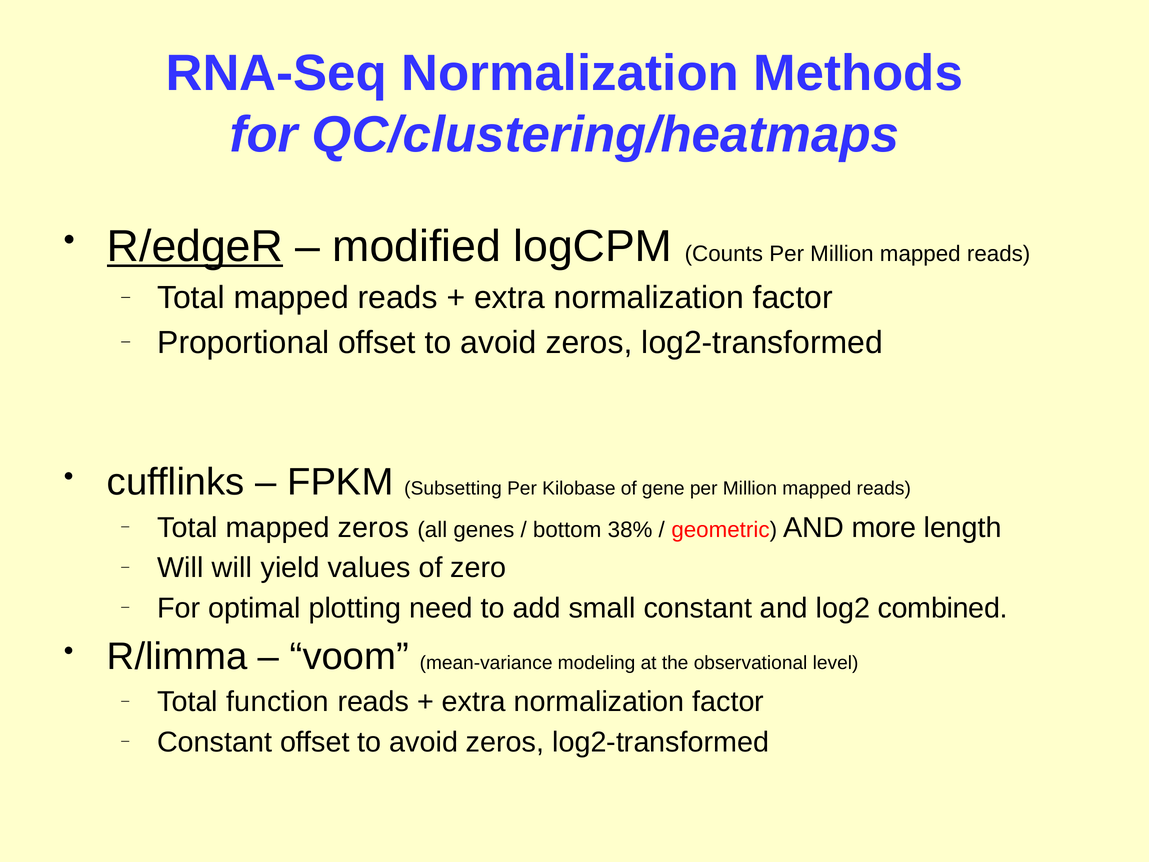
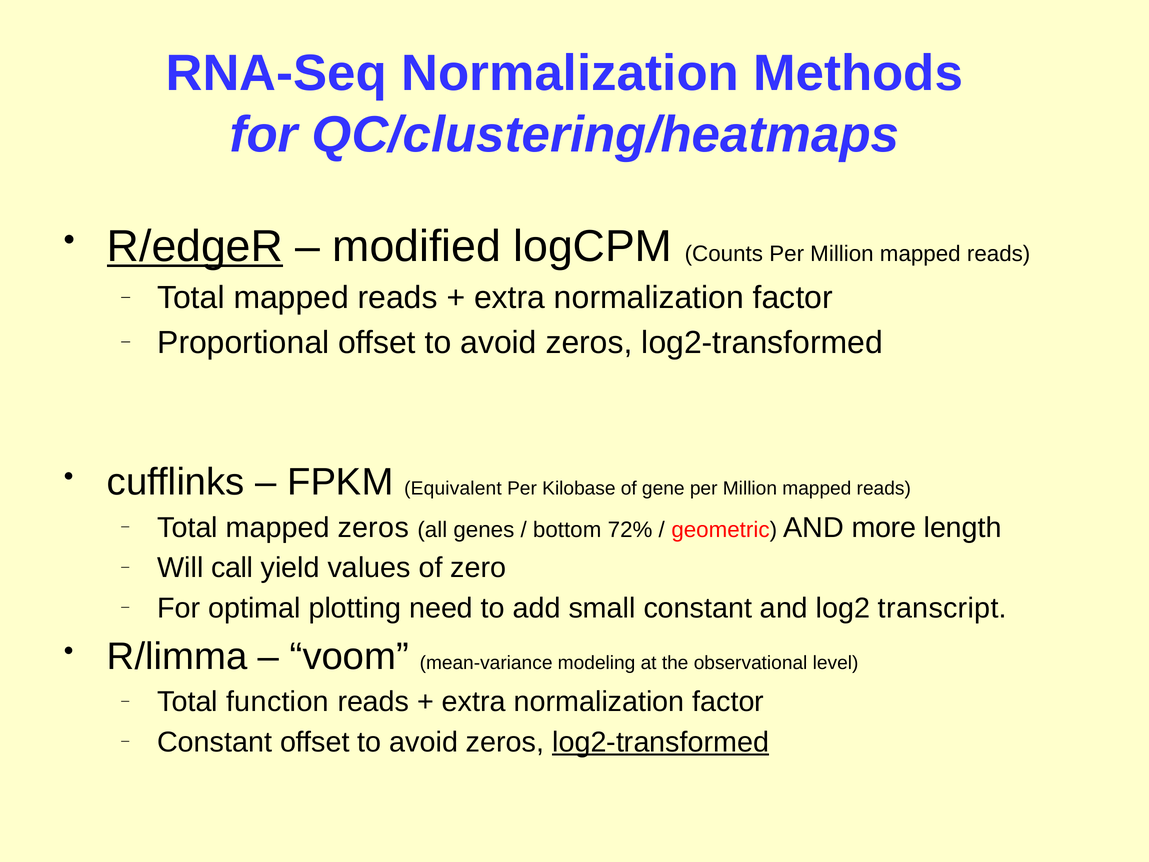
Subsetting: Subsetting -> Equivalent (453, 488)
38%: 38% -> 72% (630, 530)
Will will: will -> call (232, 568)
combined: combined -> transcript (942, 608)
log2-transformed underline: none -> present (661, 742)
